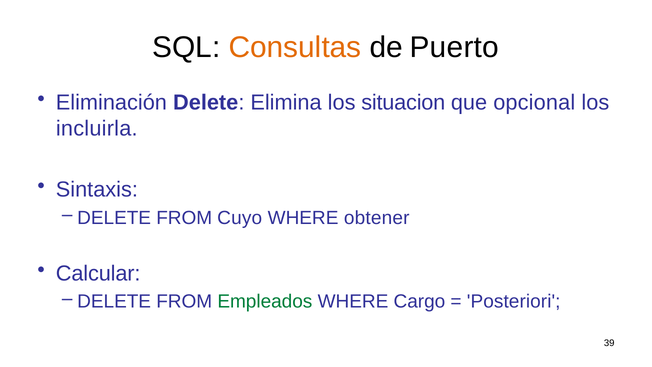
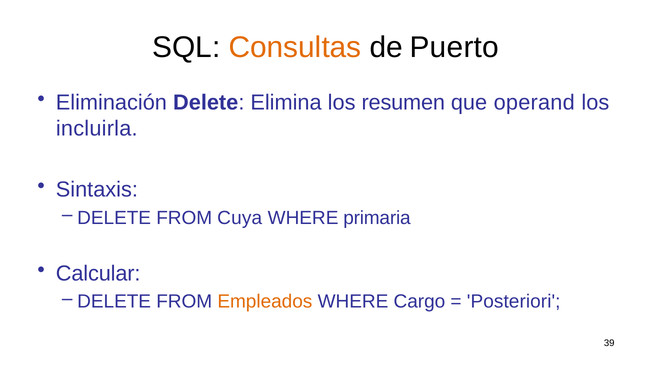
situacion: situacion -> resumen (403, 103)
opcional: opcional -> operand (534, 103)
Cuyo: Cuyo -> Cuya (240, 218)
obtener: obtener -> primaria (377, 218)
Empleados colour: green -> orange (265, 301)
